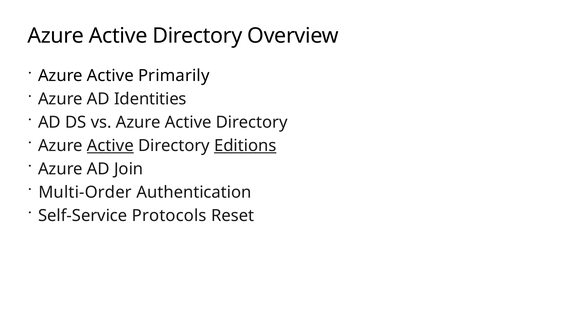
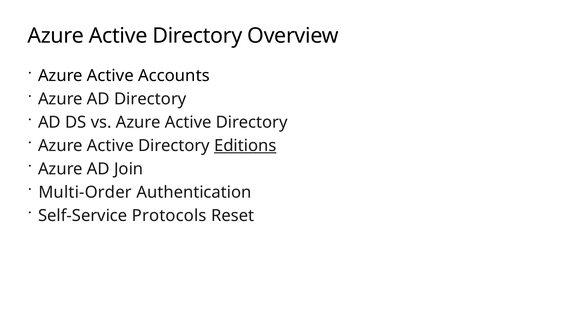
Primarily: Primarily -> Accounts (174, 76)
AD Identities: Identities -> Directory (150, 99)
Active underline: present -> none (110, 146)
